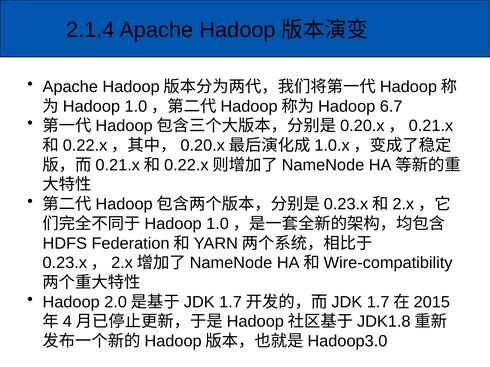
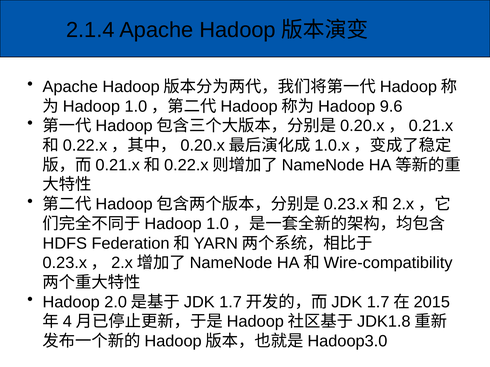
6.7: 6.7 -> 9.6 (391, 106)
